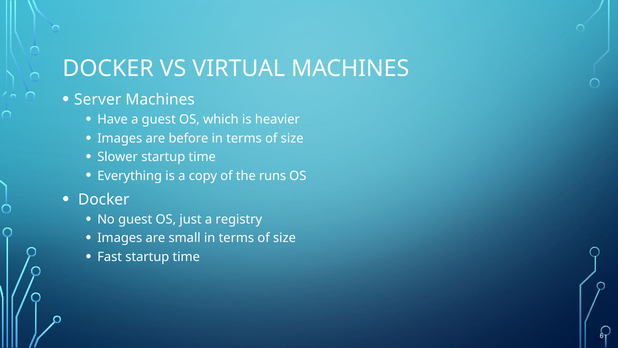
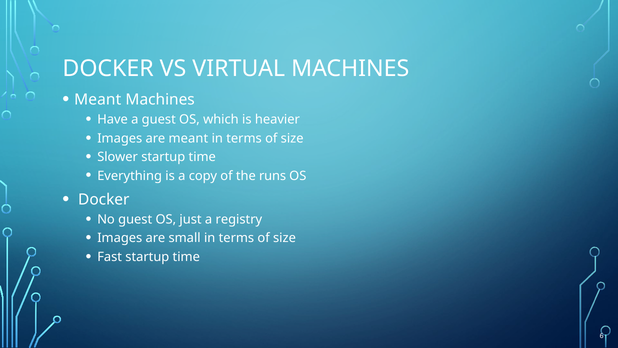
Server: Server -> Meant (98, 99)
are before: before -> meant (188, 138)
